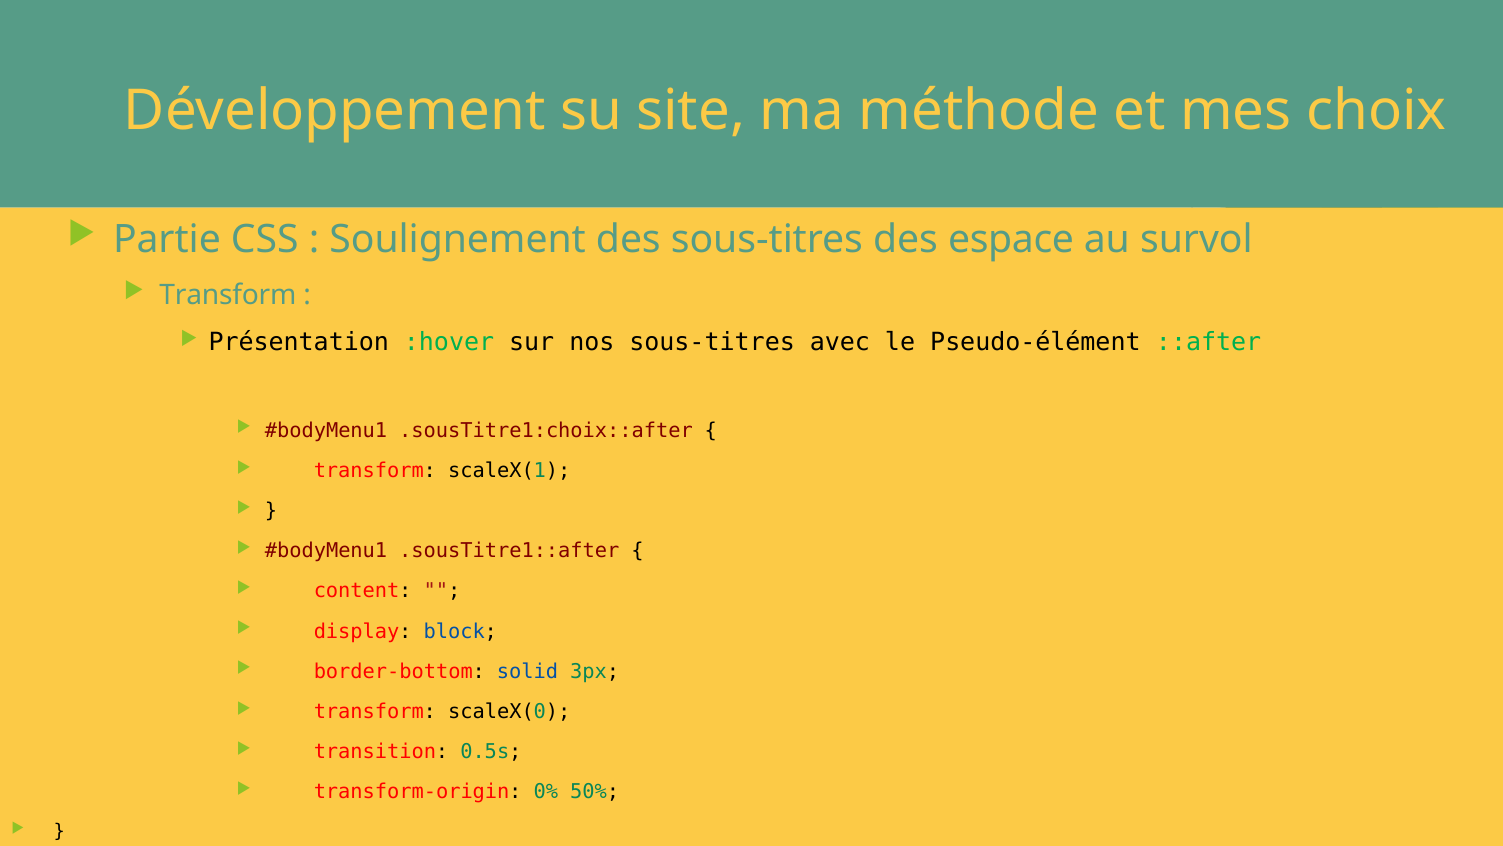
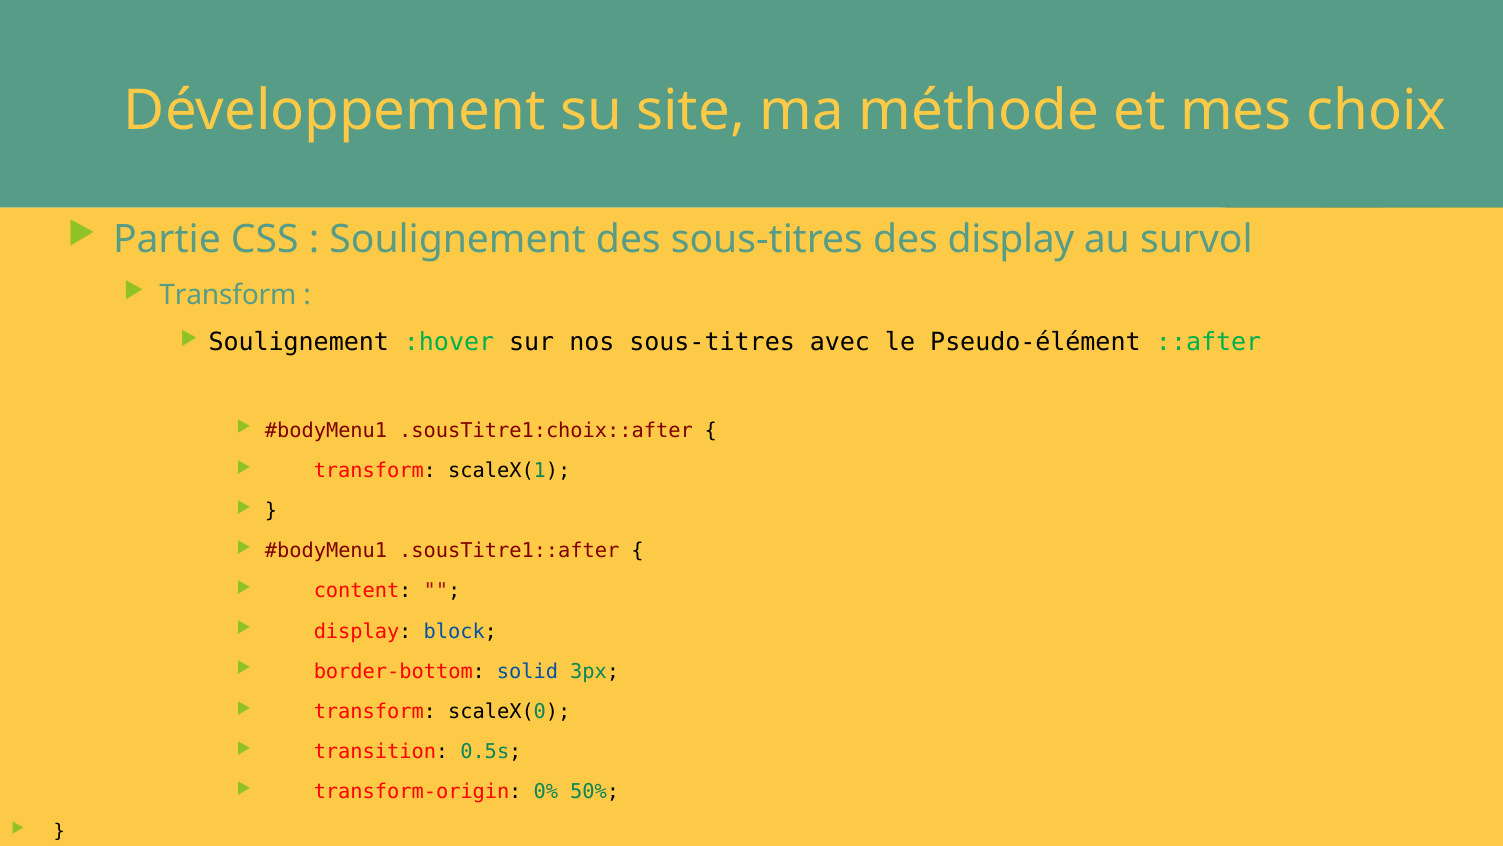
des espace: espace -> display (1011, 239)
Présentation: Présentation -> Soulignement (299, 342)
